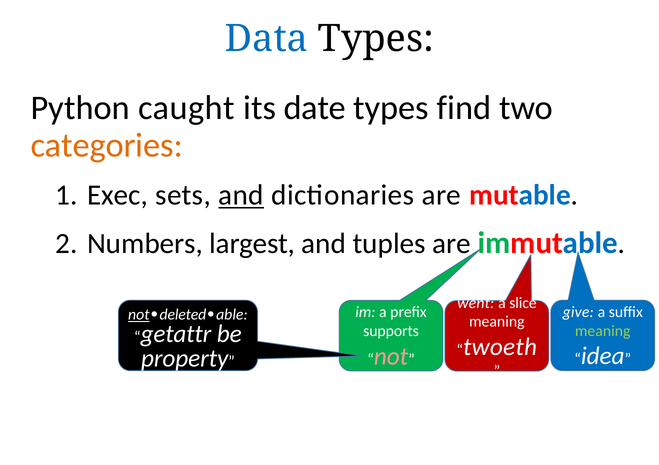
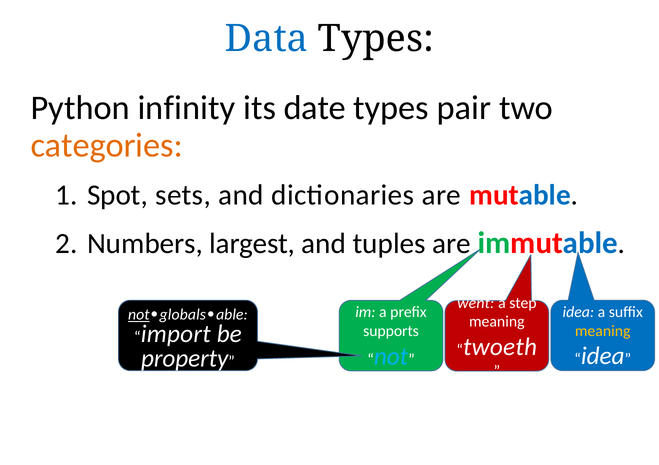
caught: caught -> infinity (186, 108)
find: find -> pair (464, 108)
Exec: Exec -> Spot (117, 195)
and underline: present -> none (241, 195)
slice: slice -> step (523, 303)
give: give -> idea (578, 312)
deleted: deleted -> globals (183, 314)
meaning colour: light green -> yellow (603, 330)
getattr: getattr -> import (176, 334)
not colour: pink -> light blue (391, 356)
